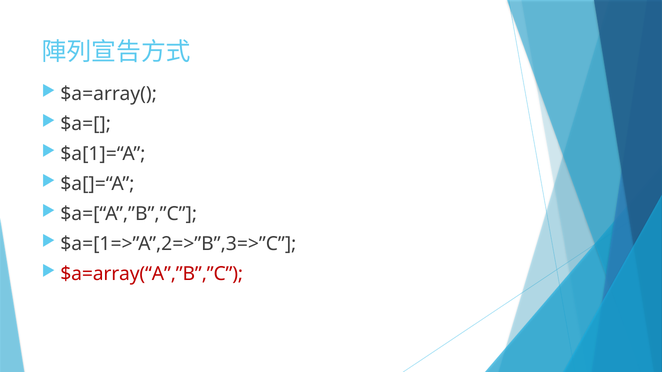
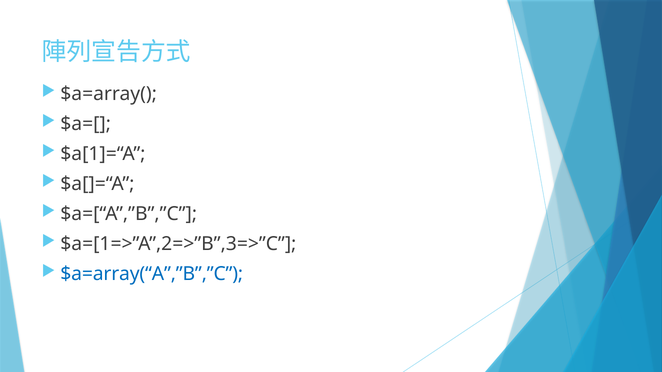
$a=array(“A”,”B”,”C colour: red -> blue (152, 274)
